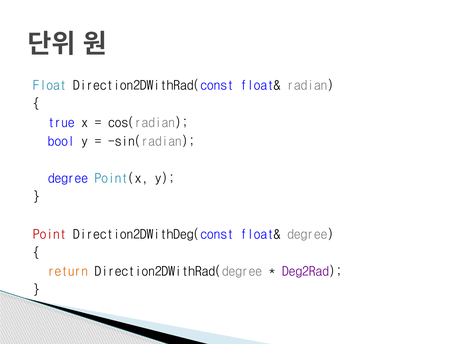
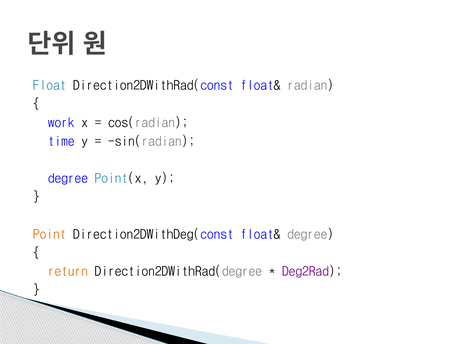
true: true -> work (61, 123)
bool: bool -> time (61, 141)
Point colour: red -> orange (50, 234)
